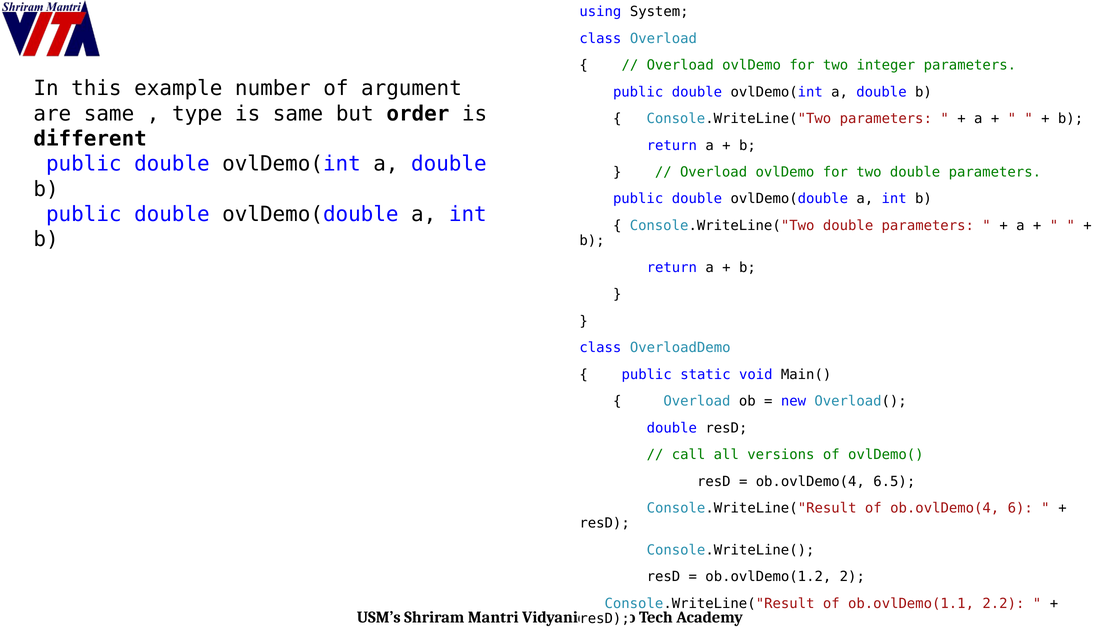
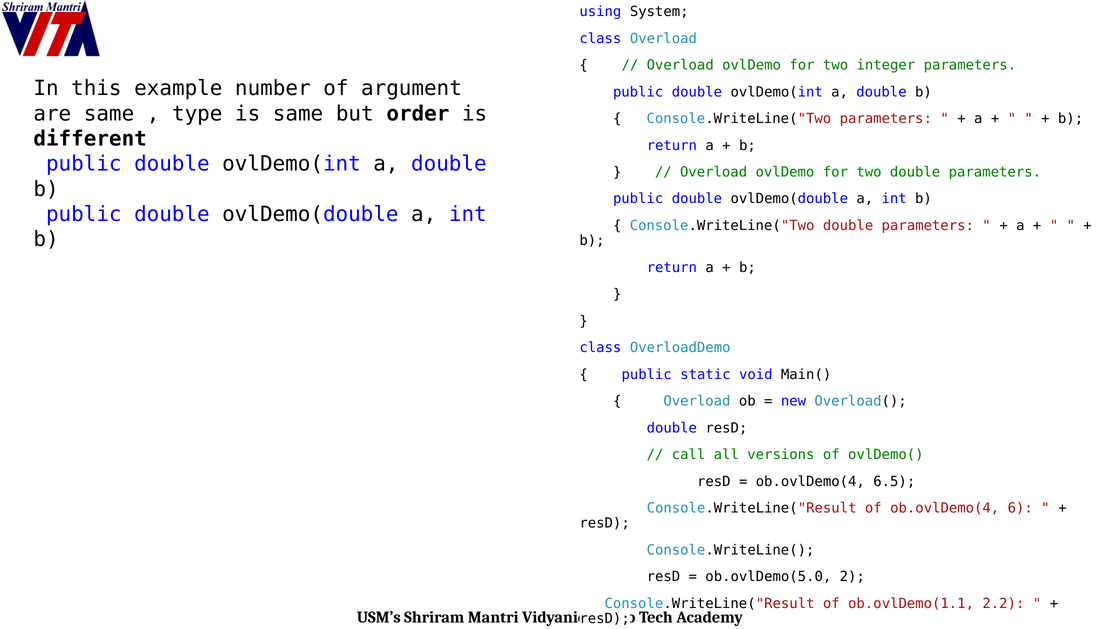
ob.ovlDemo(1.2: ob.ovlDemo(1.2 -> ob.ovlDemo(5.0 (768, 576)
